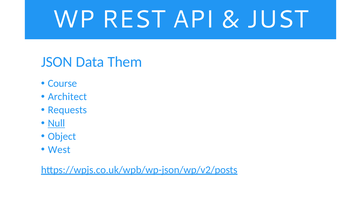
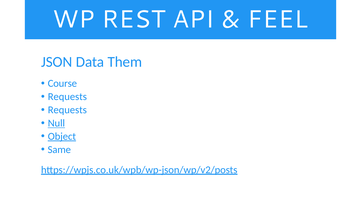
JUST: JUST -> FEEL (278, 19)
Architect: Architect -> Requests (67, 97)
Object underline: none -> present (62, 136)
West: West -> Same (59, 150)
